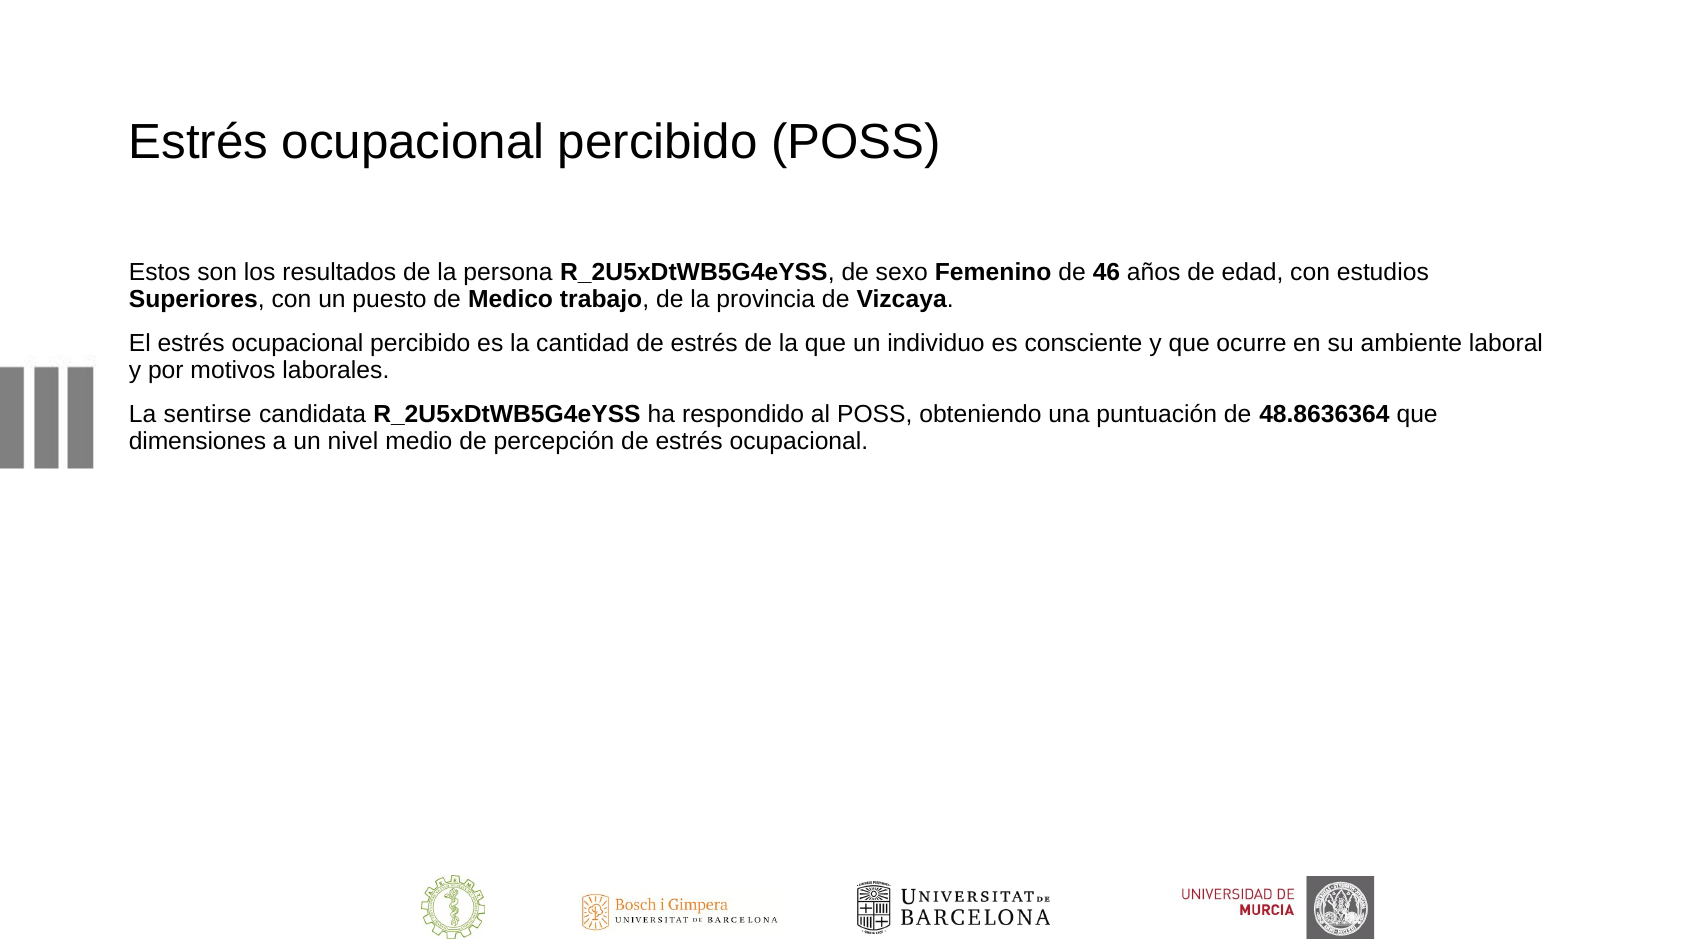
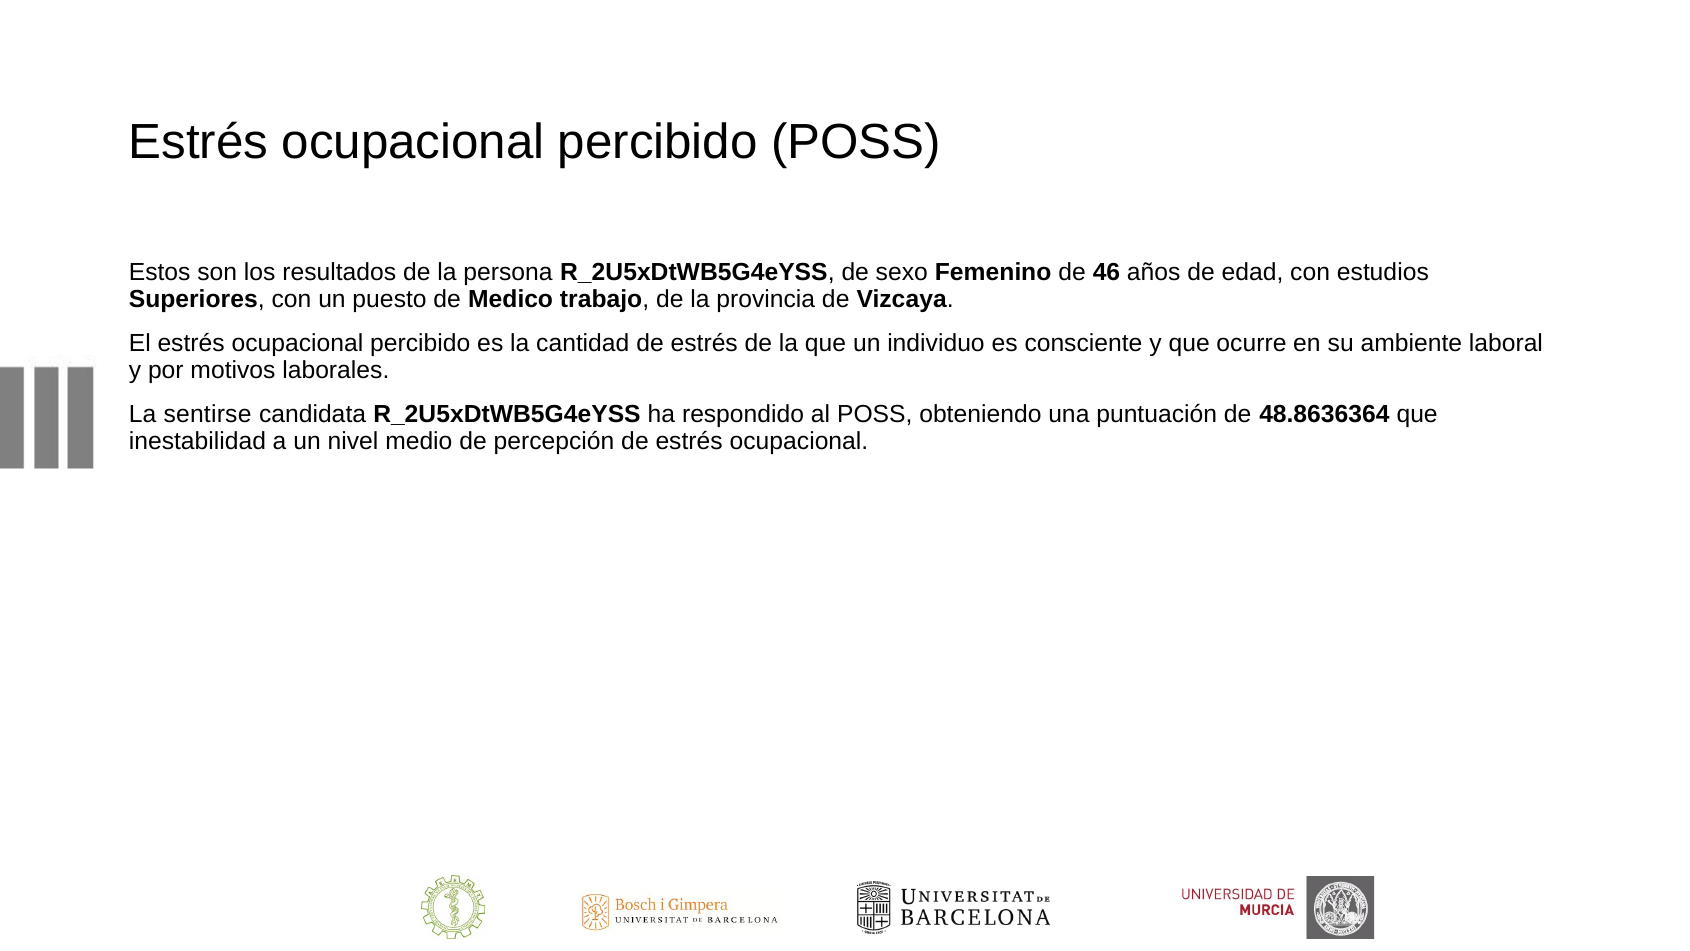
dimensiones: dimensiones -> inestabilidad (197, 441)
